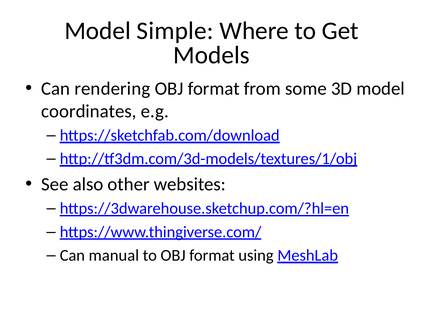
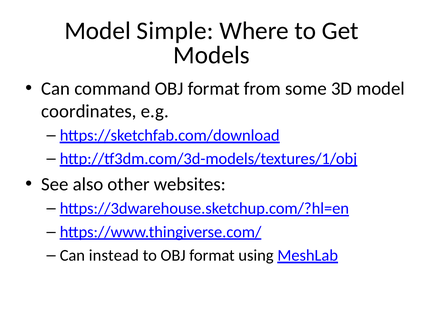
rendering: rendering -> command (112, 89)
manual: manual -> instead (114, 256)
